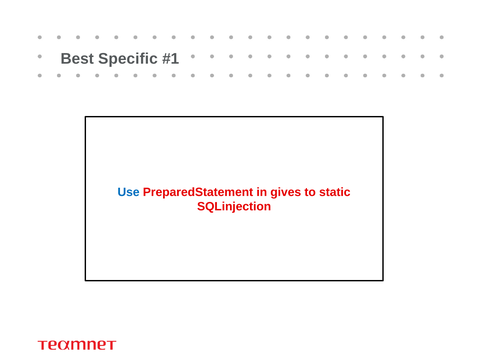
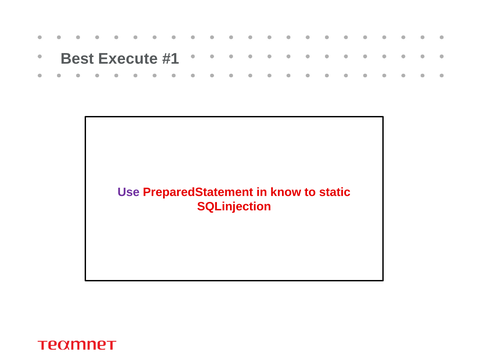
Specific: Specific -> Execute (128, 59)
Use colour: blue -> purple (129, 192)
gives: gives -> know (286, 192)
